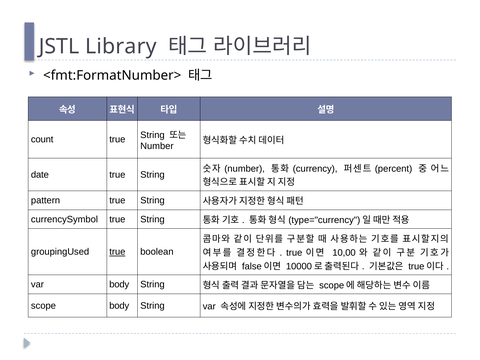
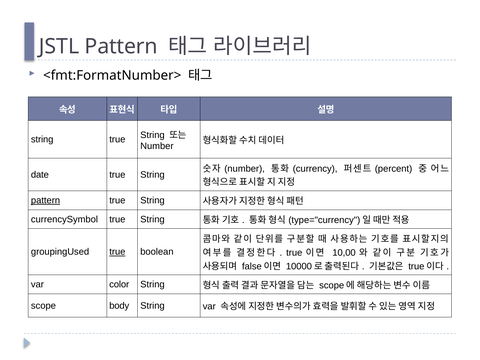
JSTL Library: Library -> Pattern (121, 47)
count: count -> string (42, 139)
pattern underline: none -> present (46, 200)
var body: body -> color (119, 284)
